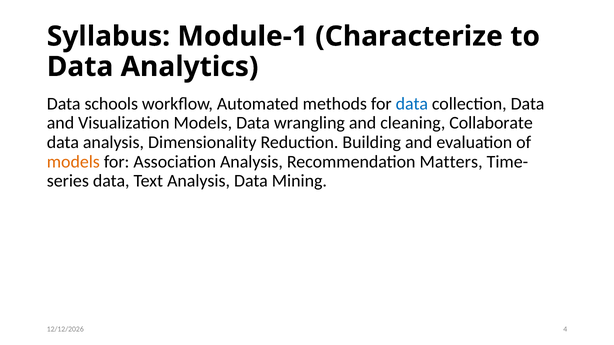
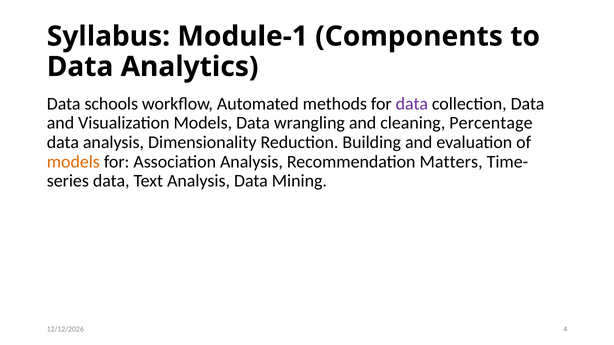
Characterize: Characterize -> Components (409, 36)
data colour: blue -> purple (412, 104)
Collaborate: Collaborate -> Percentage (491, 123)
